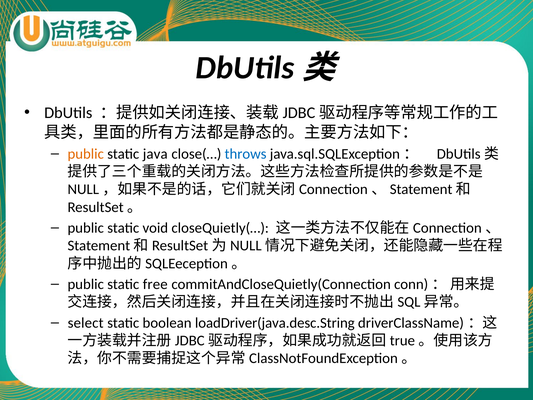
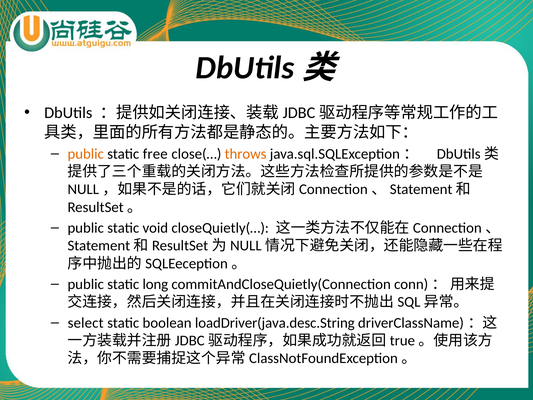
java: java -> free (155, 154)
throws colour: blue -> orange (246, 154)
free: free -> long (155, 284)
